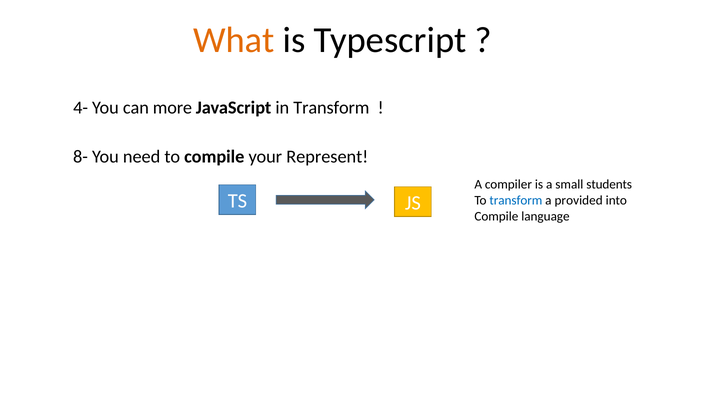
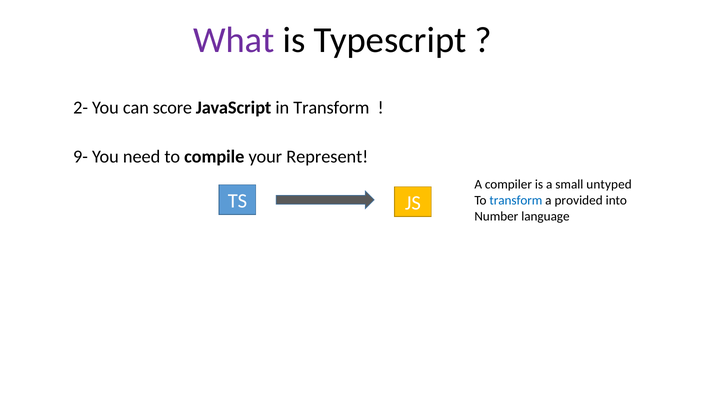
What colour: orange -> purple (234, 40)
4-: 4- -> 2- (81, 108)
more: more -> score (172, 108)
8-: 8- -> 9- (81, 157)
students: students -> untyped (609, 185)
Compile: Compile -> Number (496, 216)
